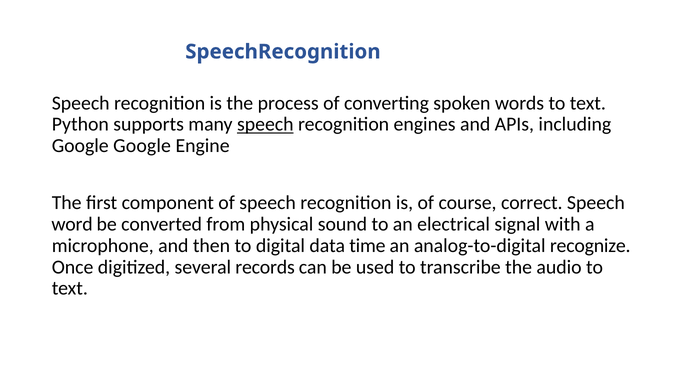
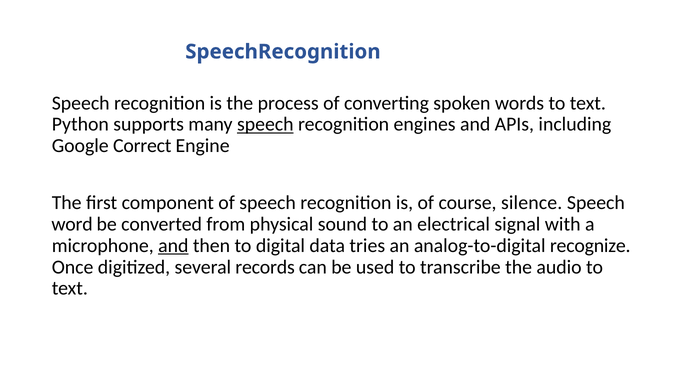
Google Google: Google -> Correct (142, 146)
correct: correct -> silence (532, 203)
and underline: none -> present (173, 246)
time: time -> tries (367, 246)
